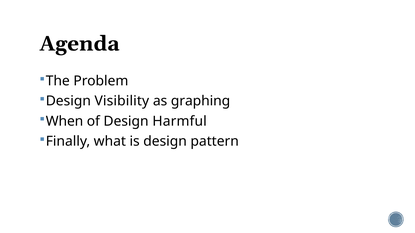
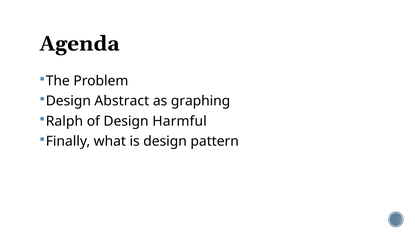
Visibility: Visibility -> Abstract (122, 101)
When: When -> Ralph (64, 121)
